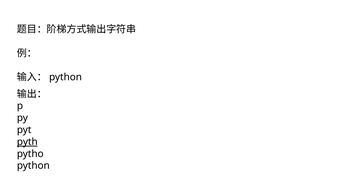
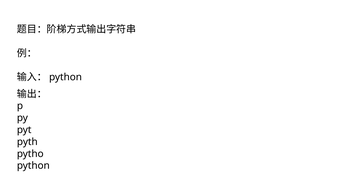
pyth underline: present -> none (27, 142)
